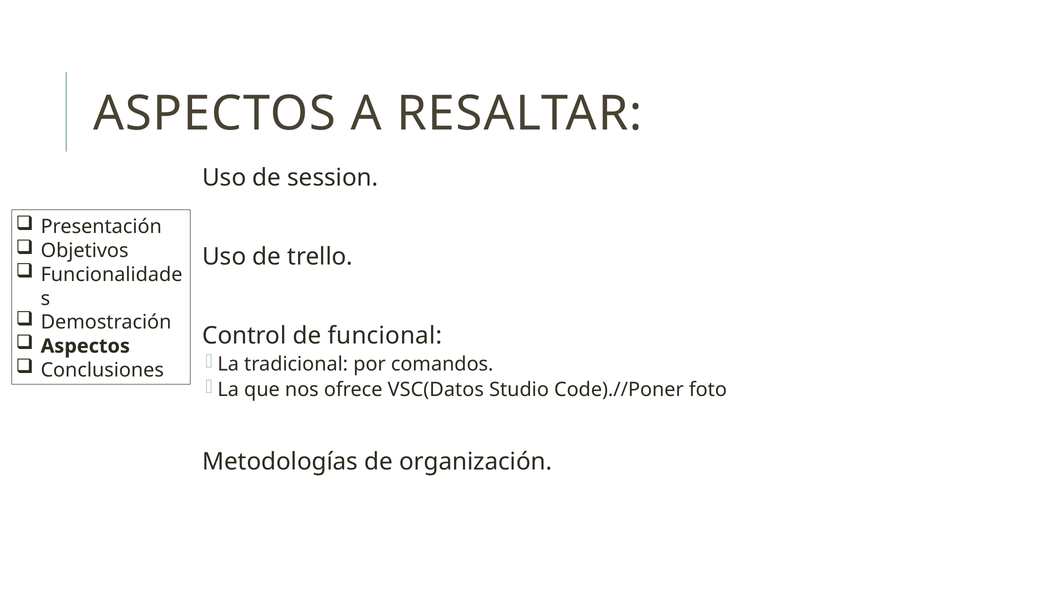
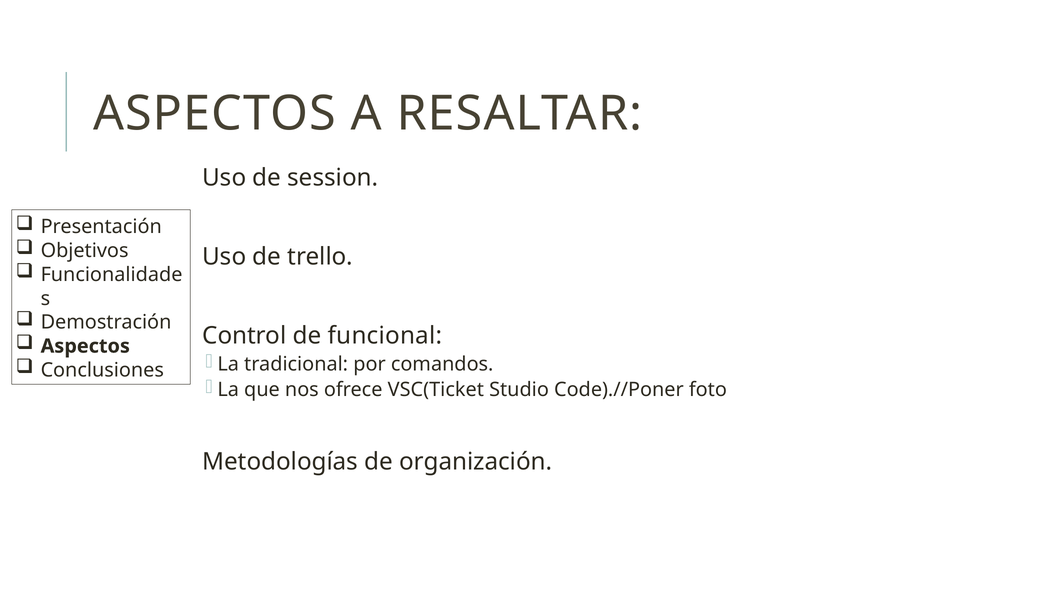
VSC(Datos: VSC(Datos -> VSC(Ticket (436, 390)
